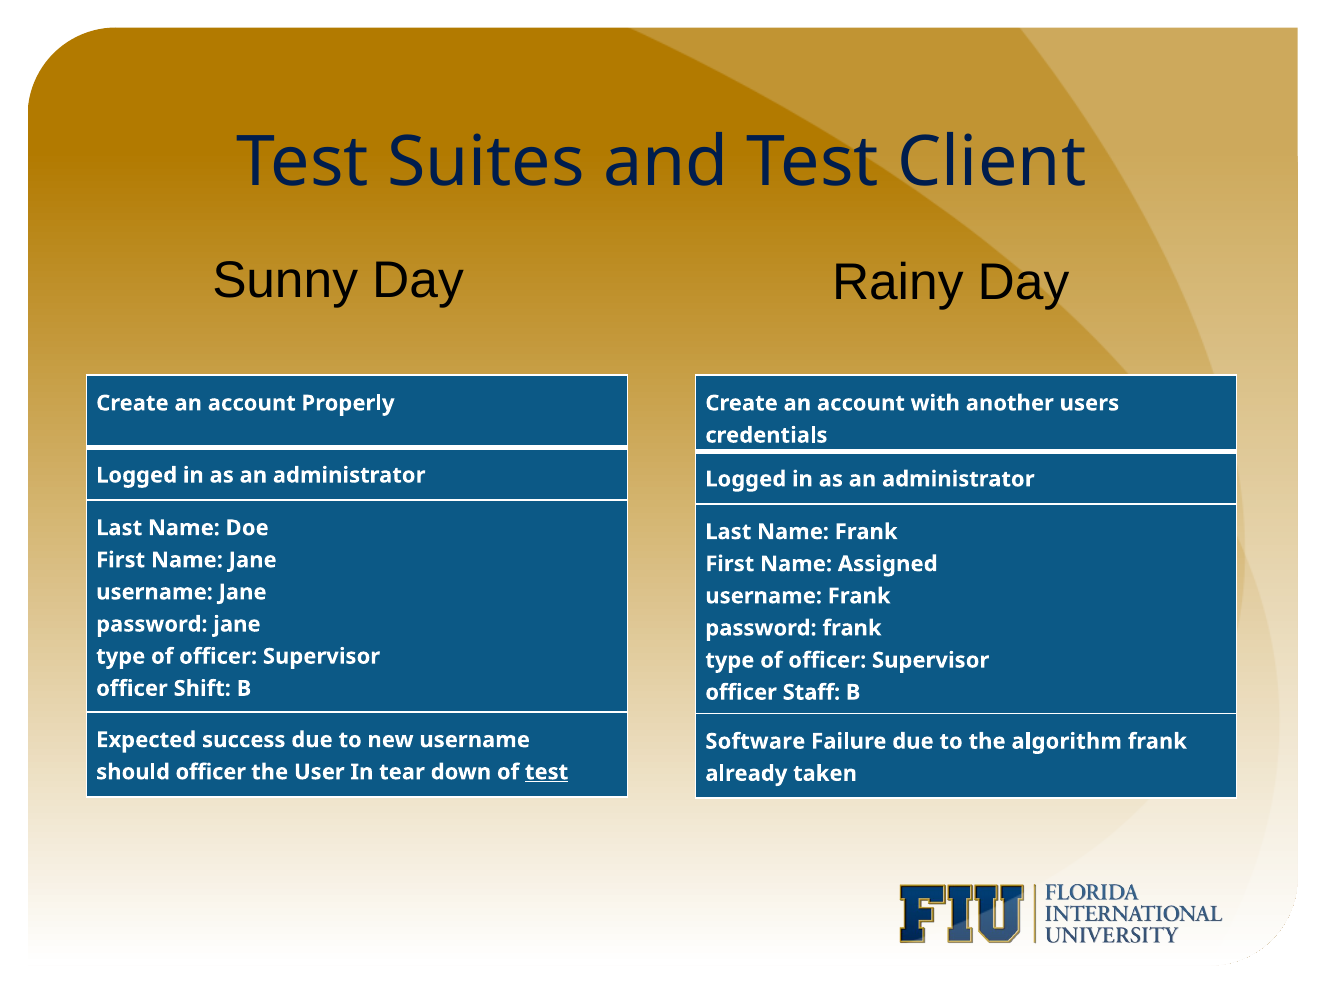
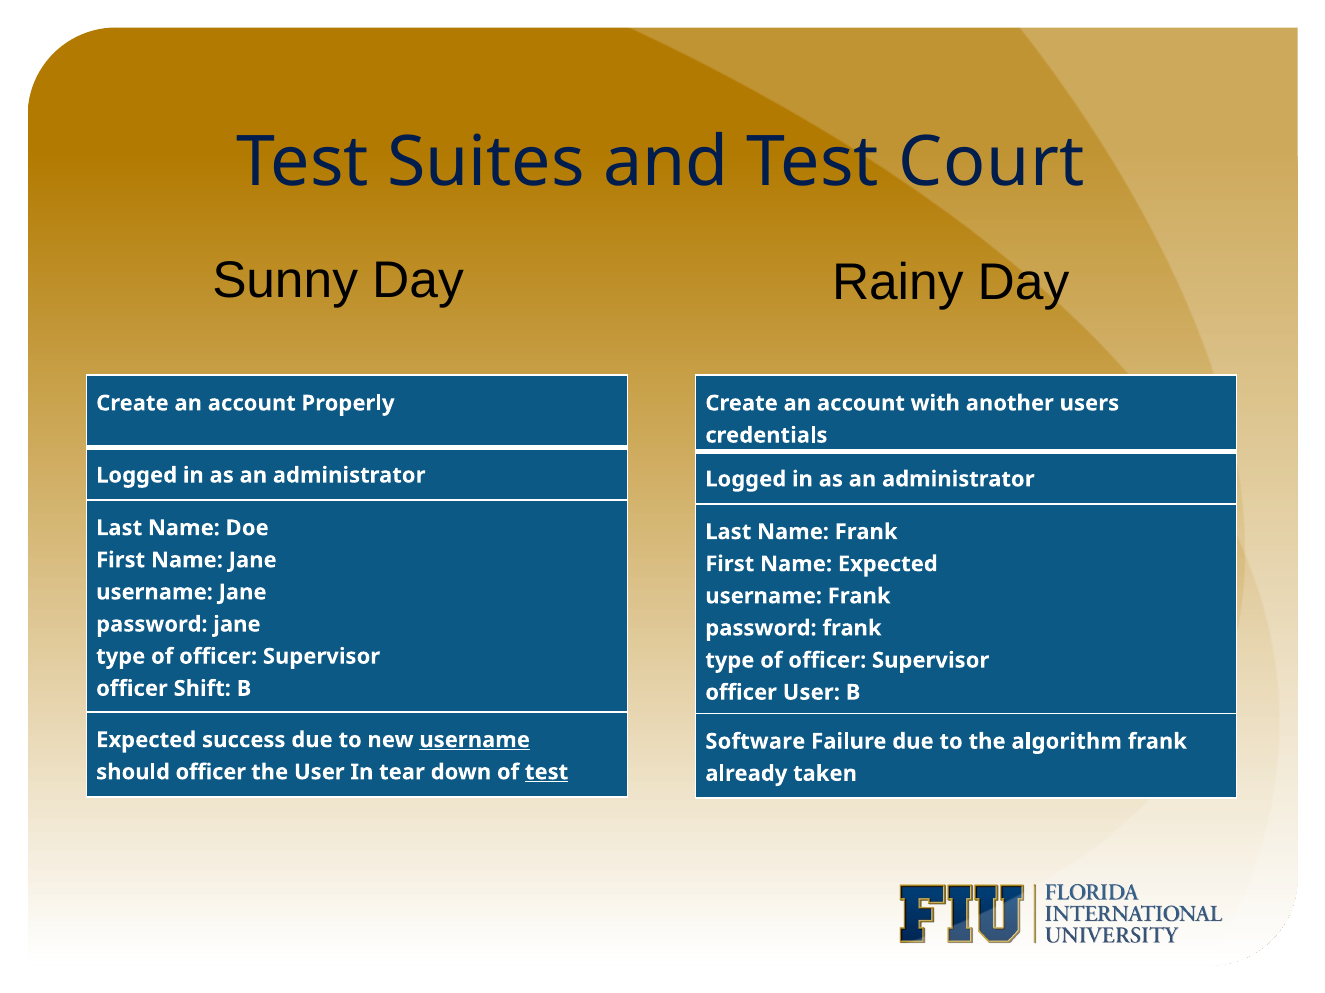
Client: Client -> Court (992, 163)
Name Assigned: Assigned -> Expected (888, 564)
officer Staff: Staff -> User (811, 693)
username underline: none -> present (475, 741)
